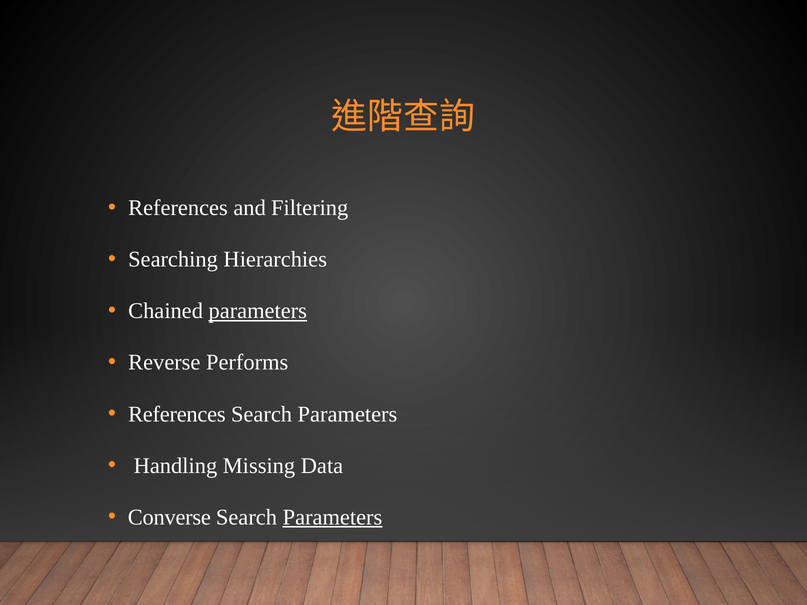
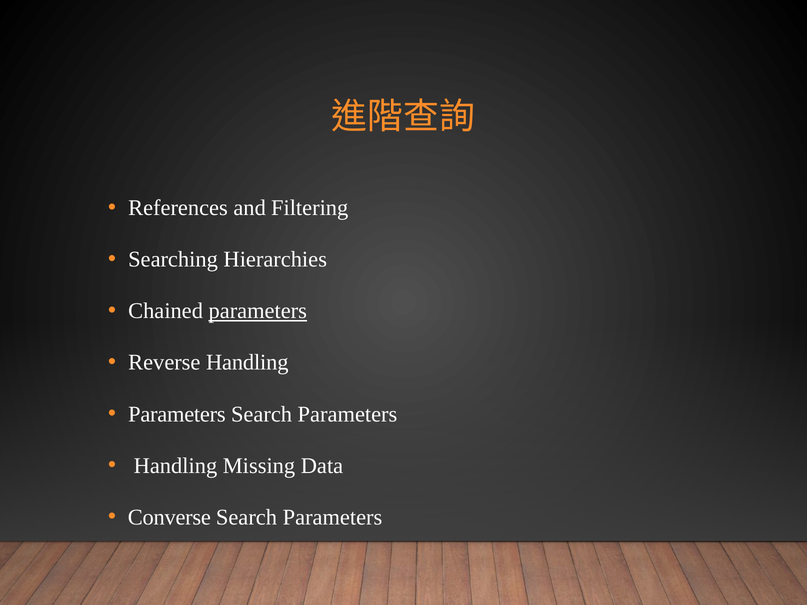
Reverse Performs: Performs -> Handling (247, 363)
References: References -> Parameters (177, 414)
Parameters underline: present -> none (332, 517)
